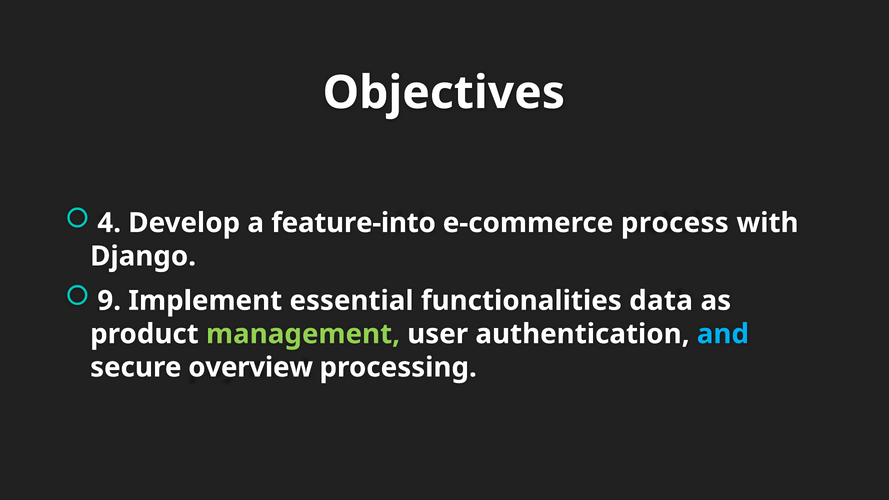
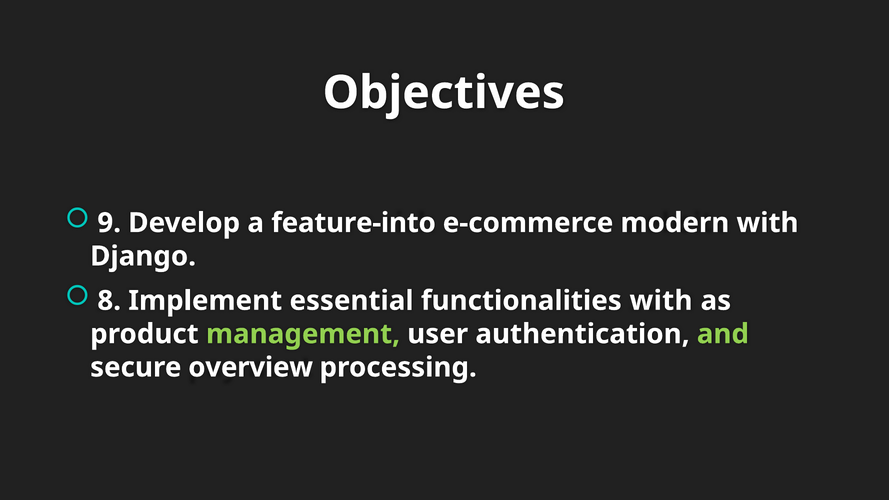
4: 4 -> 9 (109, 223)
process: process -> modern (675, 223)
9: 9 -> 8 (109, 301)
functionalities data: data -> with (661, 301)
and colour: light blue -> light green (723, 334)
